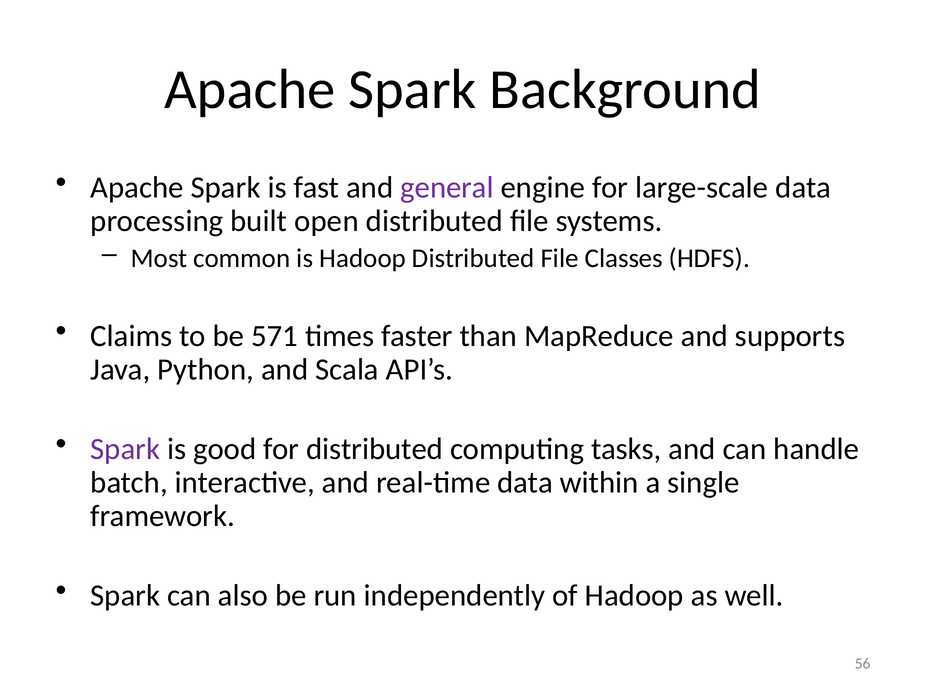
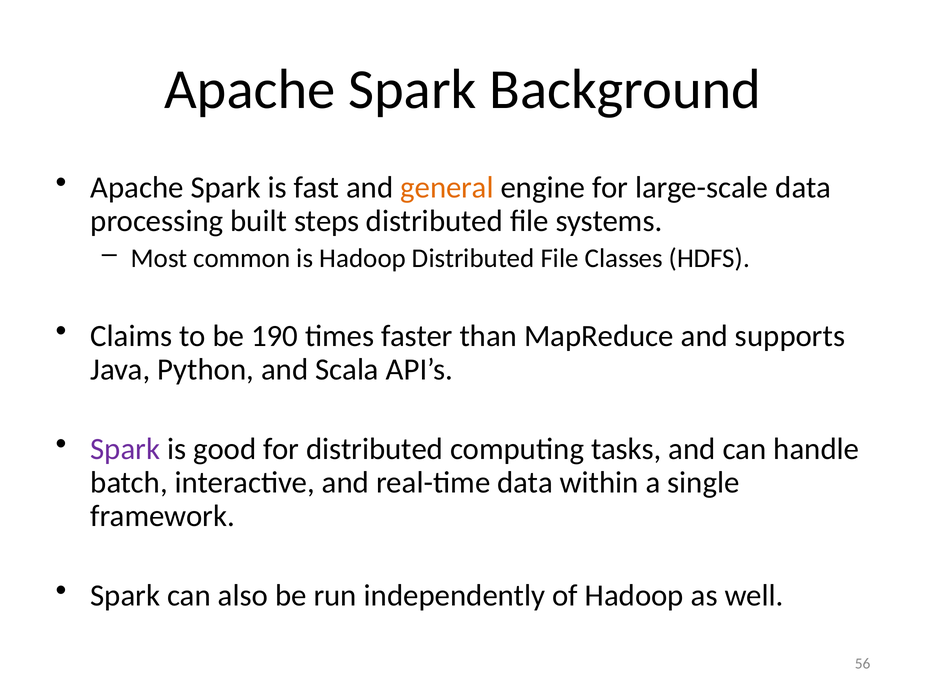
general colour: purple -> orange (447, 187)
open: open -> steps (327, 221)
571: 571 -> 190 (274, 336)
